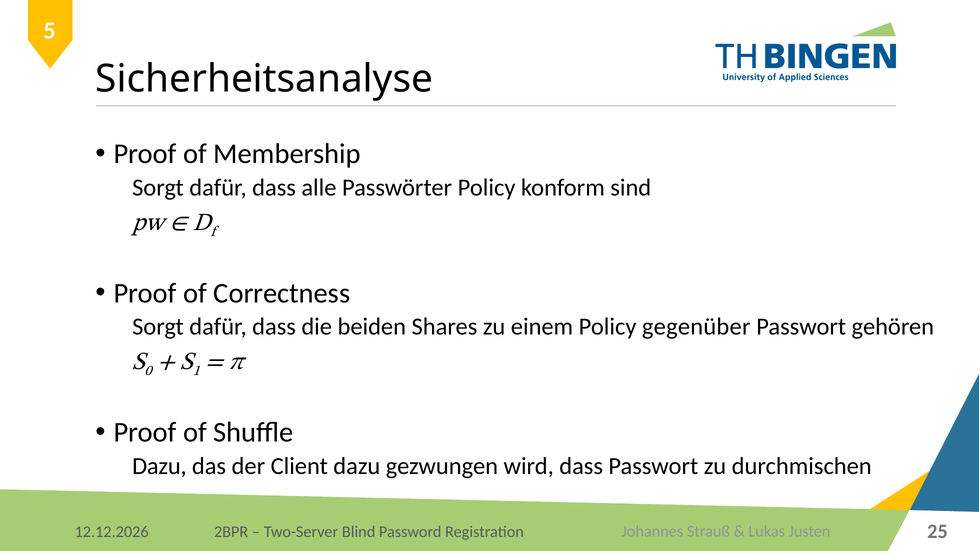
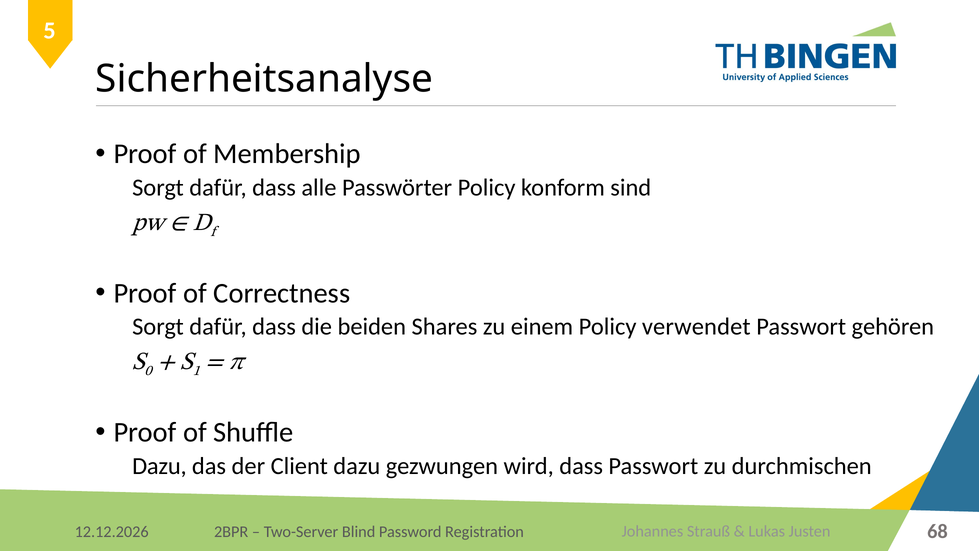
gegenüber: gegenüber -> verwendet (696, 327)
25: 25 -> 68 (937, 531)
